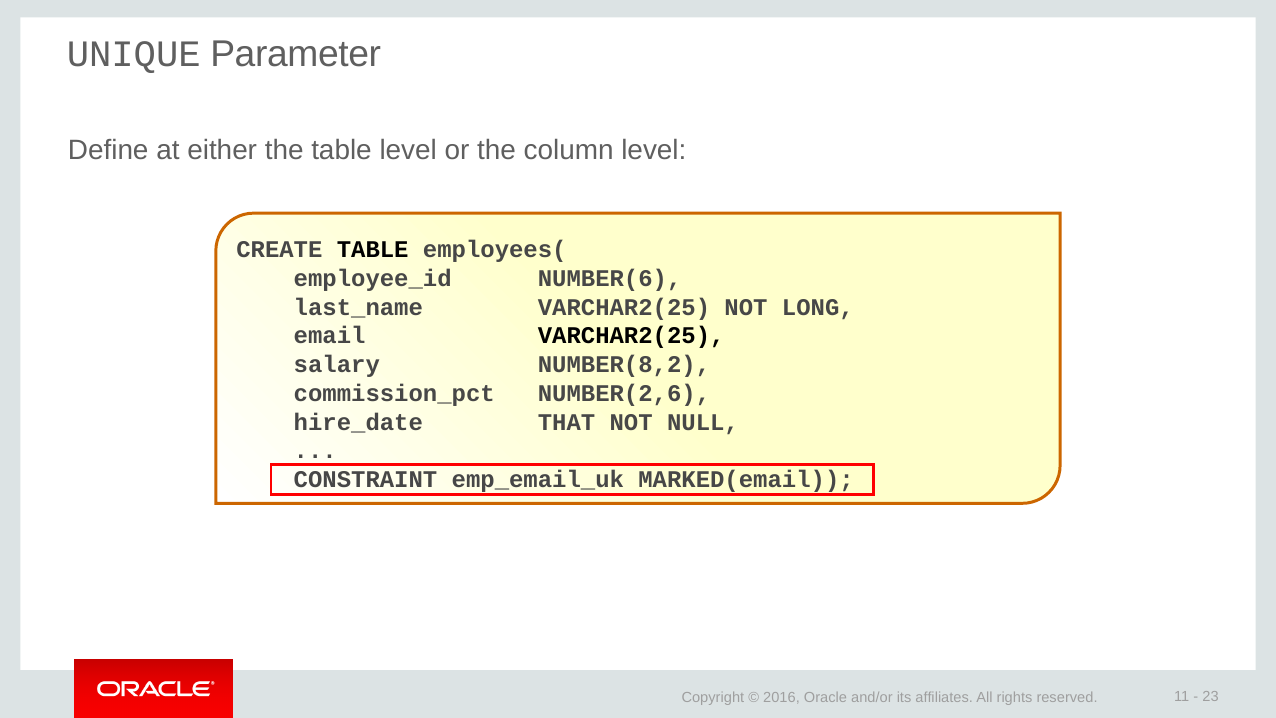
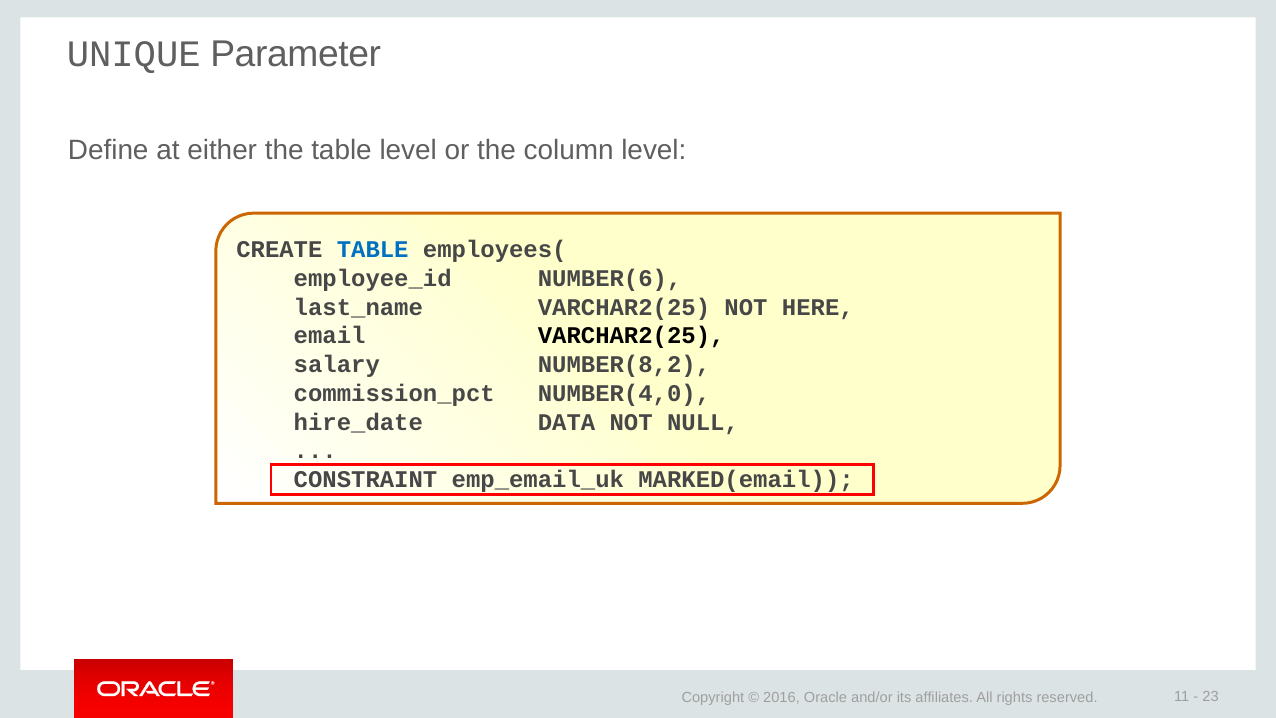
TABLE colour: black -> blue (373, 250)
LONG: LONG -> HERE (818, 307)
NUMBER(2,6: NUMBER(2,6 -> NUMBER(4,0 (624, 393)
THAT: THAT -> DATA (567, 422)
